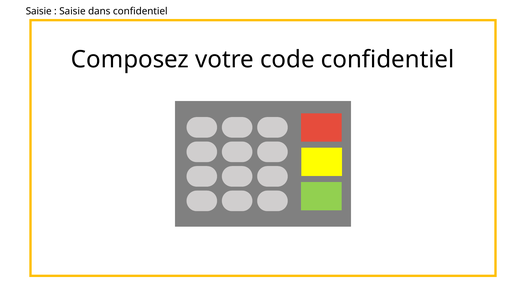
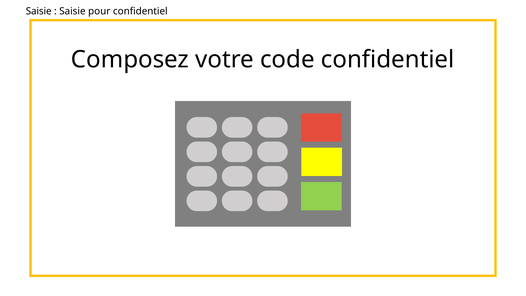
dans: dans -> pour (99, 11)
